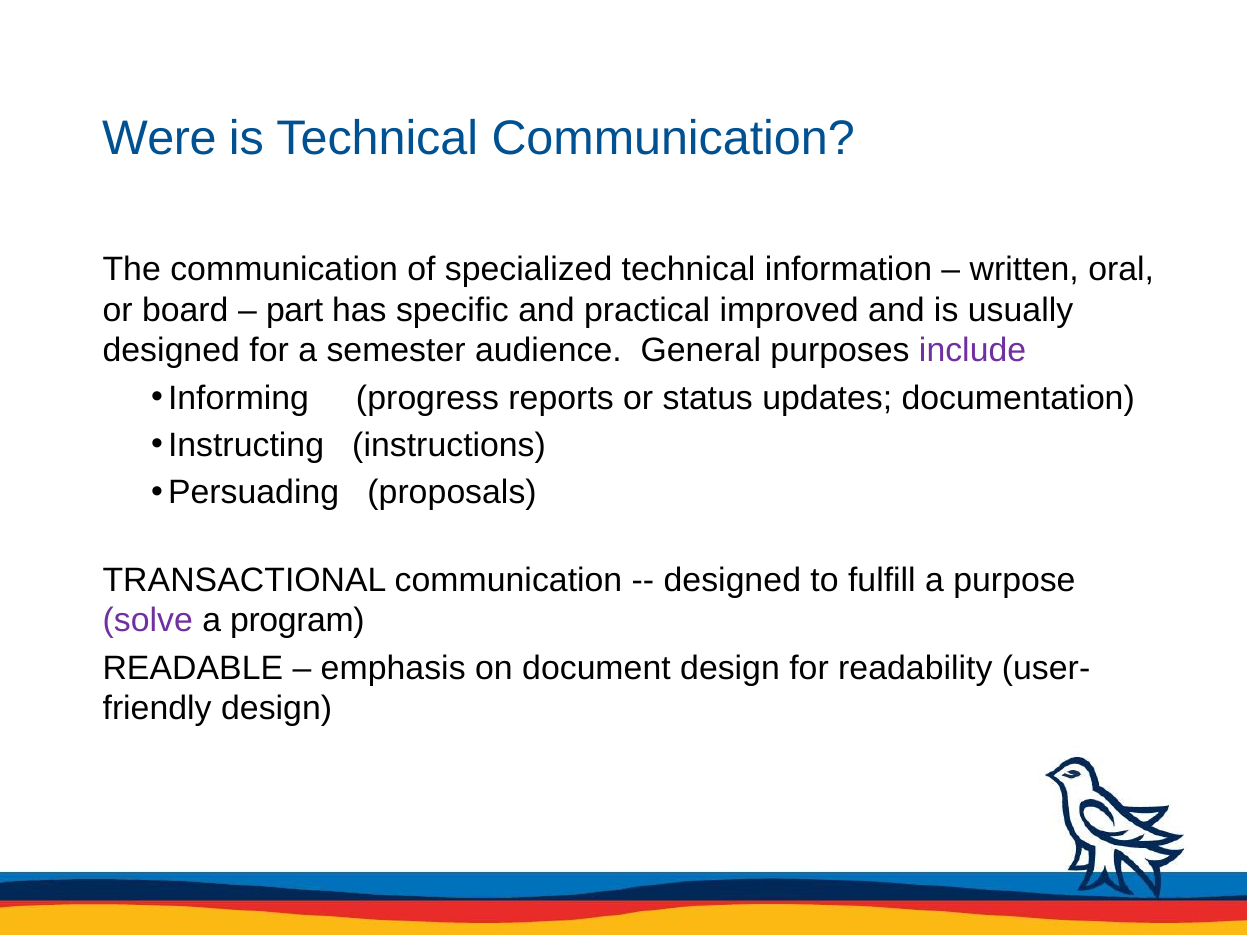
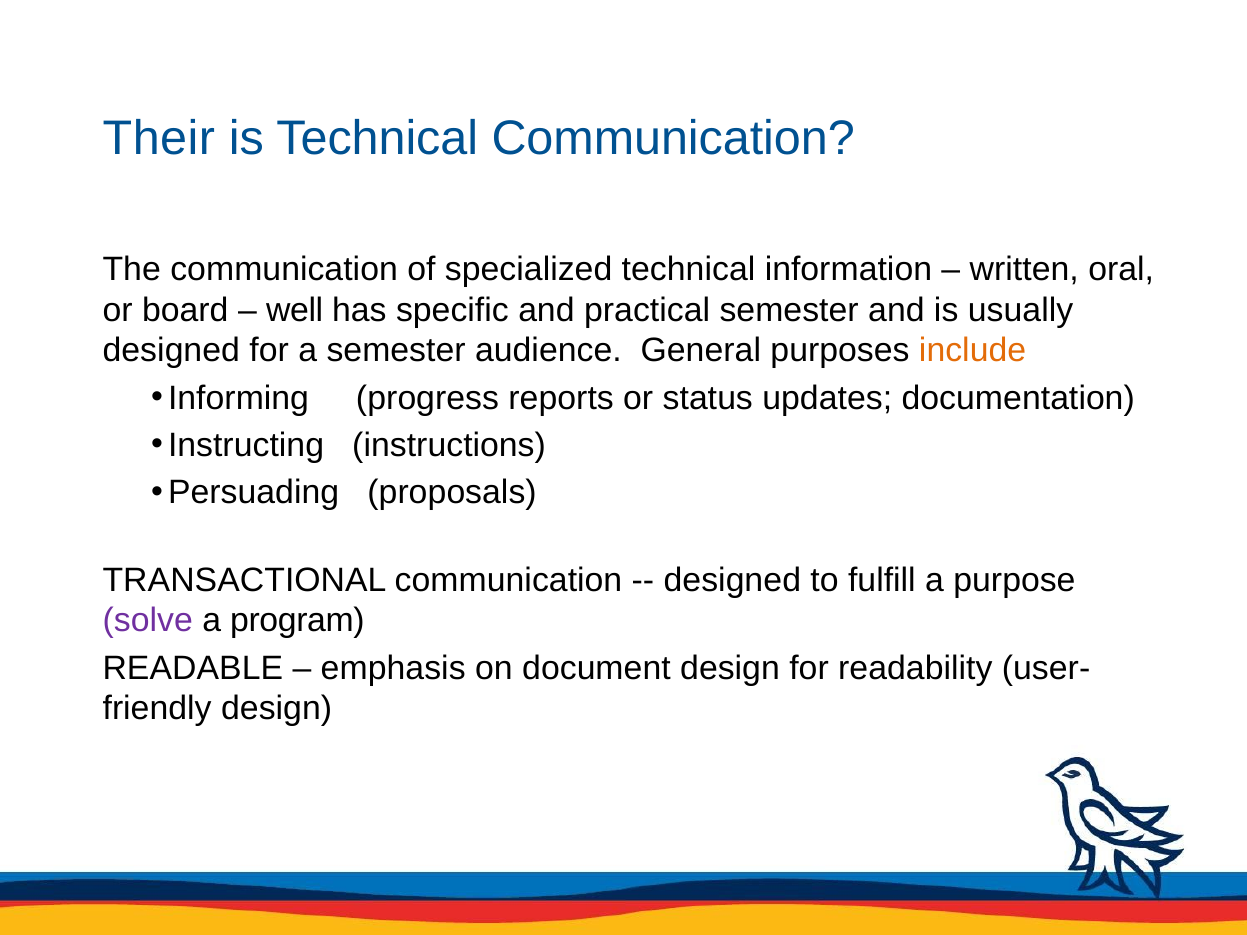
Were: Were -> Their (159, 139)
part: part -> well (295, 310)
practical improved: improved -> semester (789, 310)
include colour: purple -> orange (973, 351)
